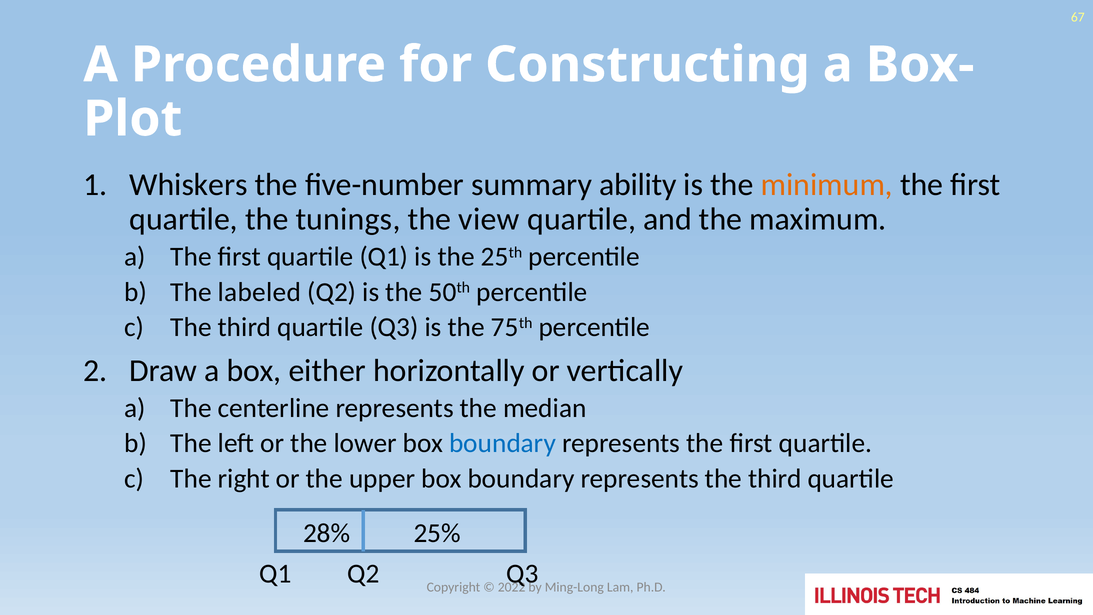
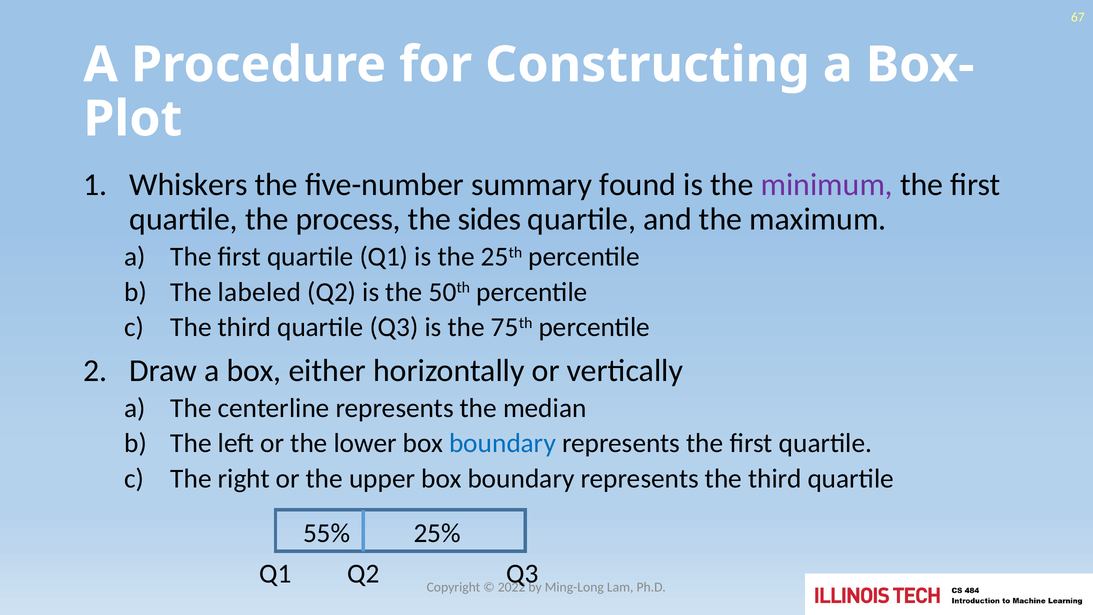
ability: ability -> found (638, 185)
minimum colour: orange -> purple (827, 185)
tunings: tunings -> process (348, 219)
view: view -> sides (489, 219)
28%: 28% -> 55% (327, 533)
